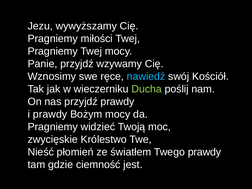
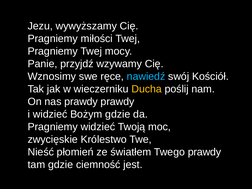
Ducha colour: light green -> yellow (147, 89)
nas przyjdź: przyjdź -> prawdy (81, 102)
i prawdy: prawdy -> widzieć (50, 114)
Bożym mocy: mocy -> gdzie (118, 114)
